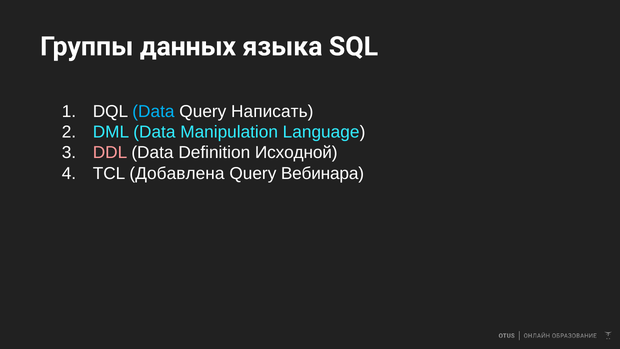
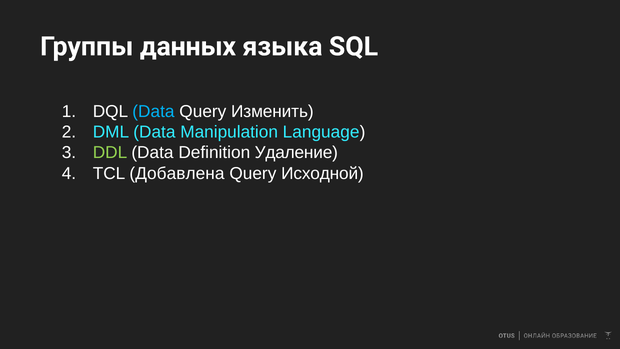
Написать: Написать -> Изменить (272, 111)
DDL colour: pink -> light green (110, 153)
Исходной: Исходной -> Удаление (296, 153)
Вебинара: Вебинара -> Исходной (322, 173)
